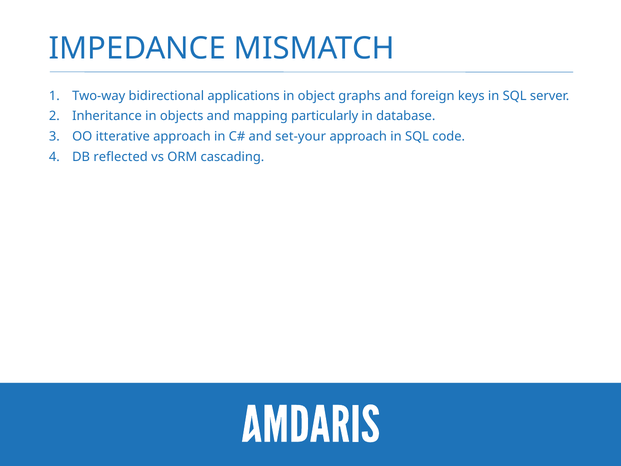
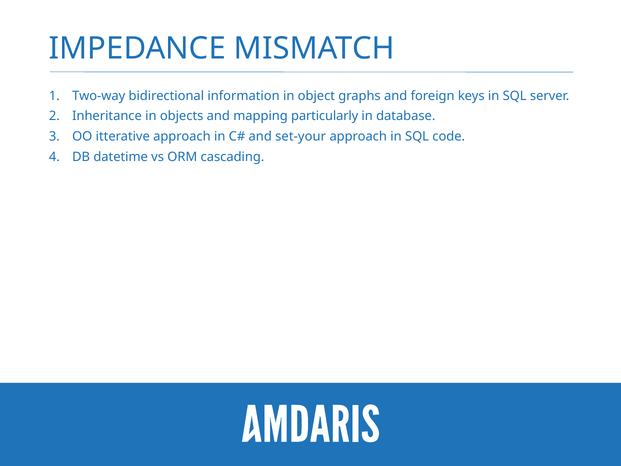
applications: applications -> information (244, 96)
reflected: reflected -> datetime (121, 157)
